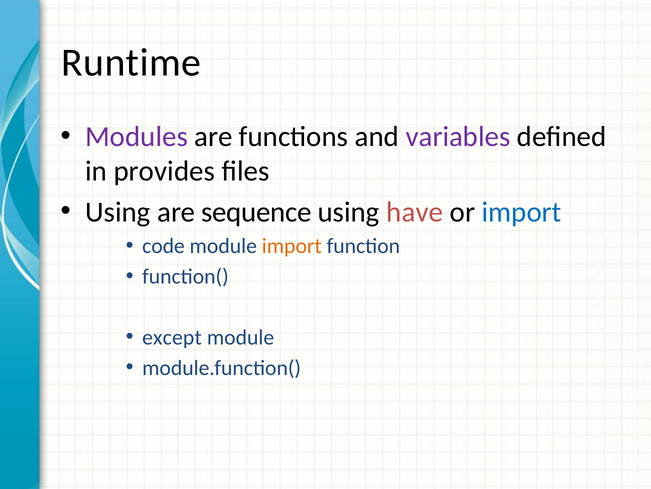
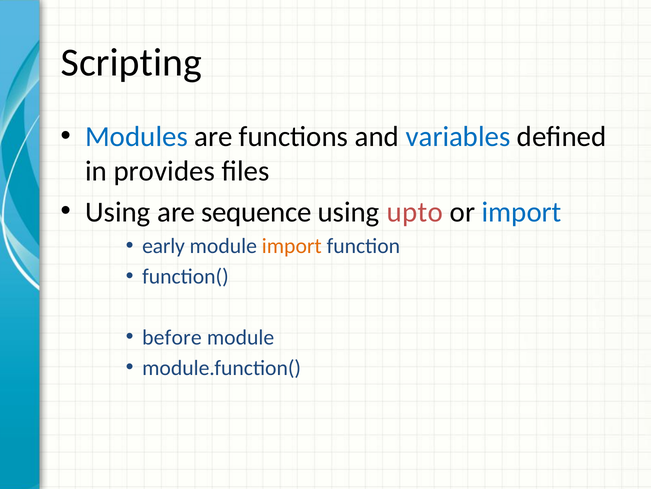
Runtime: Runtime -> Scripting (131, 63)
Modules colour: purple -> blue (137, 136)
variables colour: purple -> blue (458, 136)
have: have -> upto (415, 212)
code: code -> early (164, 246)
except: except -> before (172, 337)
